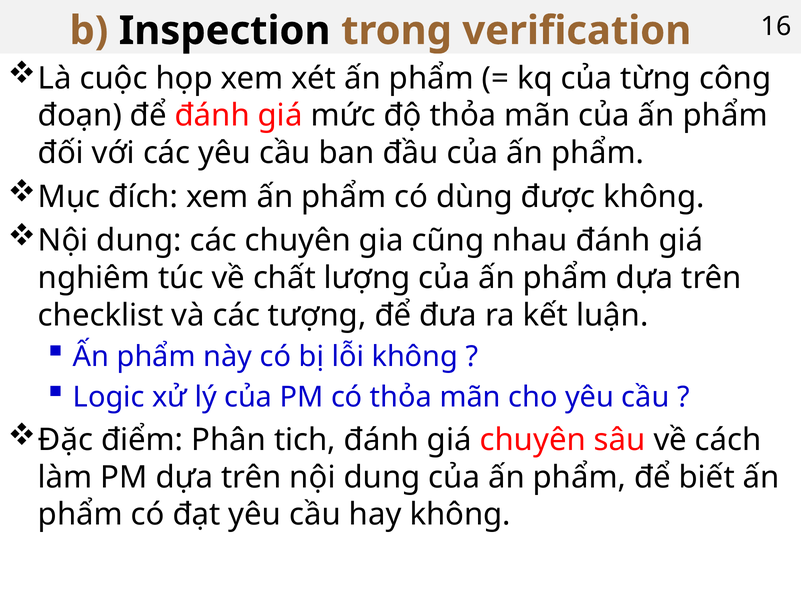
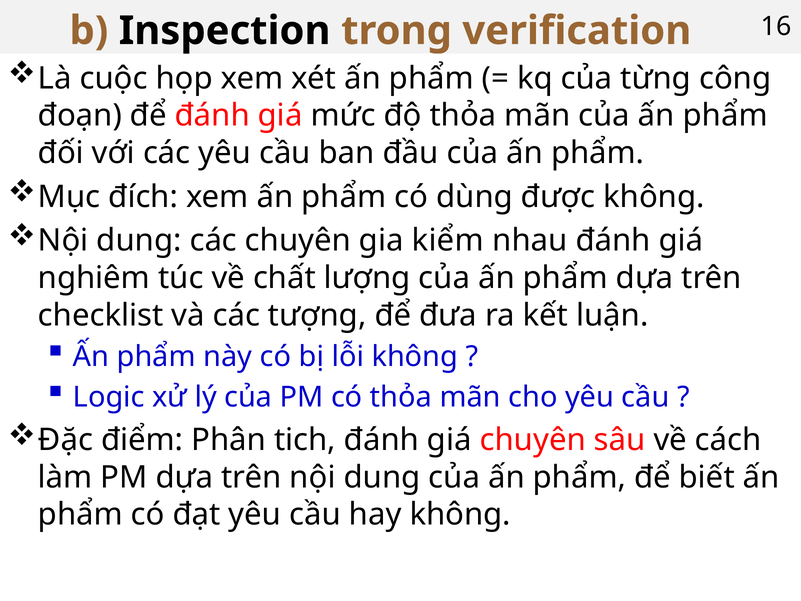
cũng: cũng -> kiểm (448, 240)
